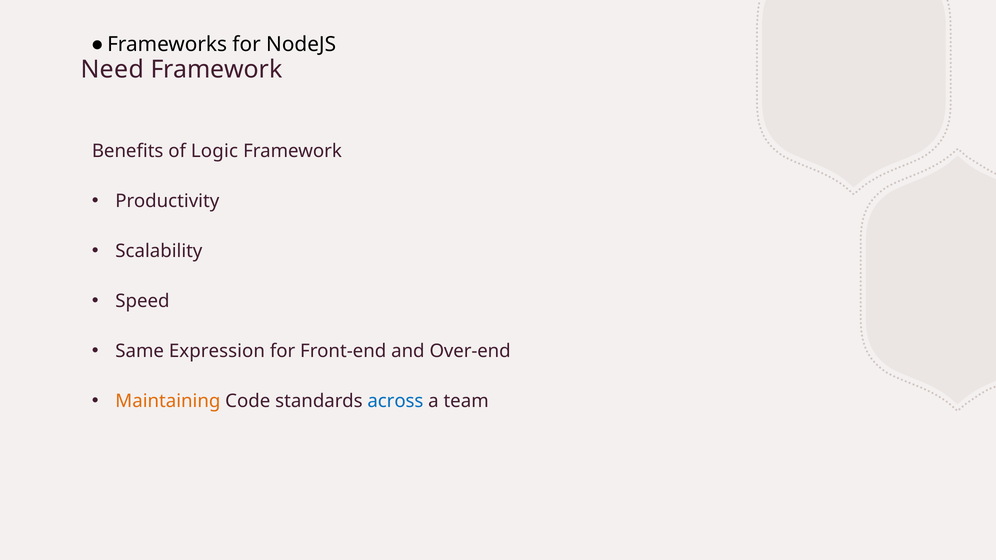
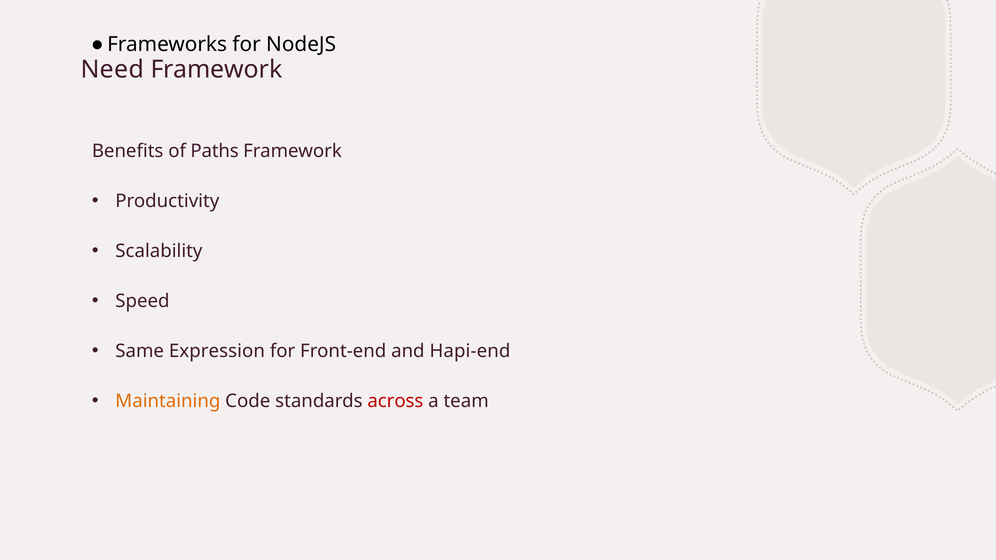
Logic: Logic -> Paths (215, 151)
Over-end: Over-end -> Hapi-end (470, 351)
across colour: blue -> red (395, 401)
